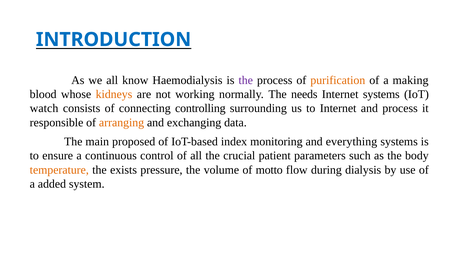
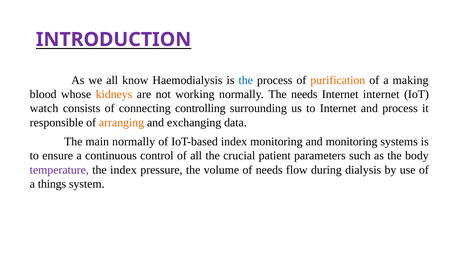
INTRODUCTION colour: blue -> purple (114, 40)
the colour: purple -> blue (246, 80)
Internet systems: systems -> internet (381, 94)
main proposed: proposed -> normally (134, 142)
and everything: everything -> monitoring (352, 142)
temperature colour: orange -> purple (59, 170)
the exists: exists -> index (123, 170)
of motto: motto -> needs (269, 170)
added: added -> things (52, 184)
